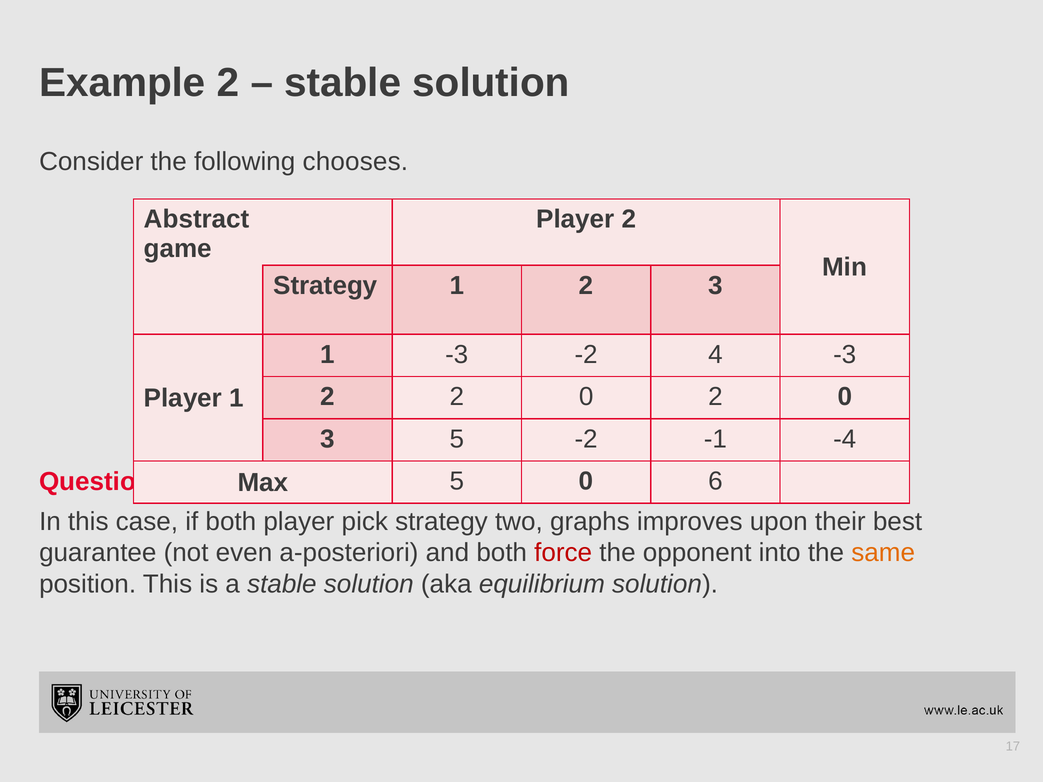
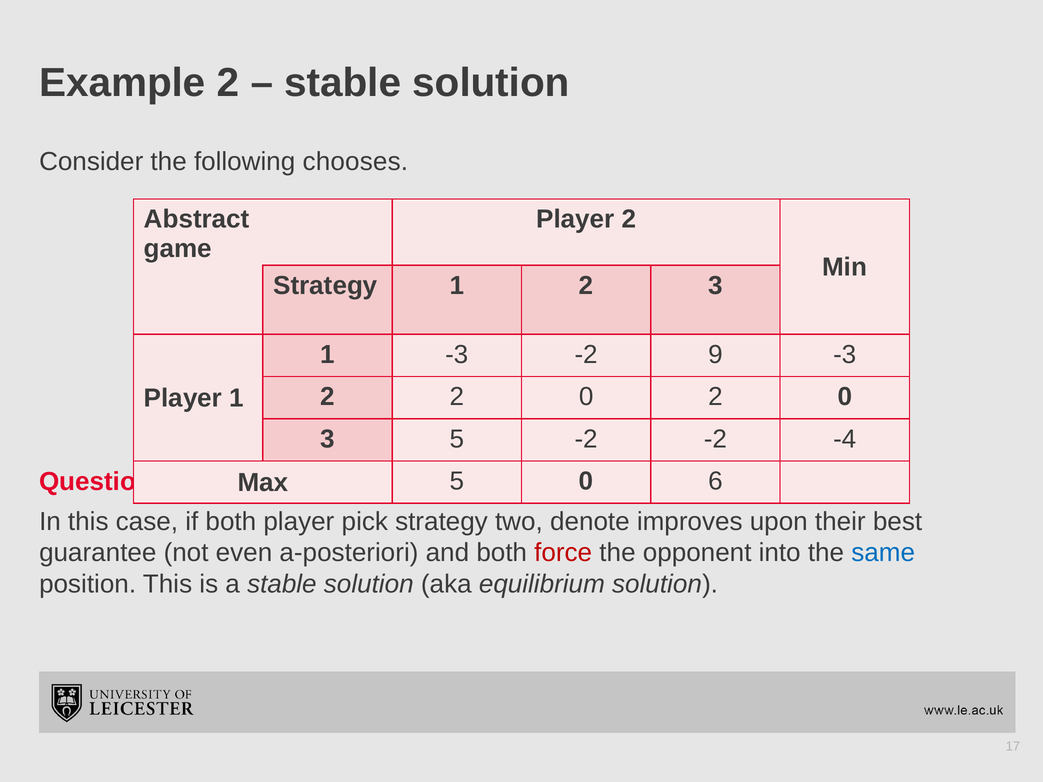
4: 4 -> 9 (715, 355)
-2 -1: -1 -> -2 (715, 439)
graphs: graphs -> denote (590, 522)
same colour: orange -> blue (883, 553)
